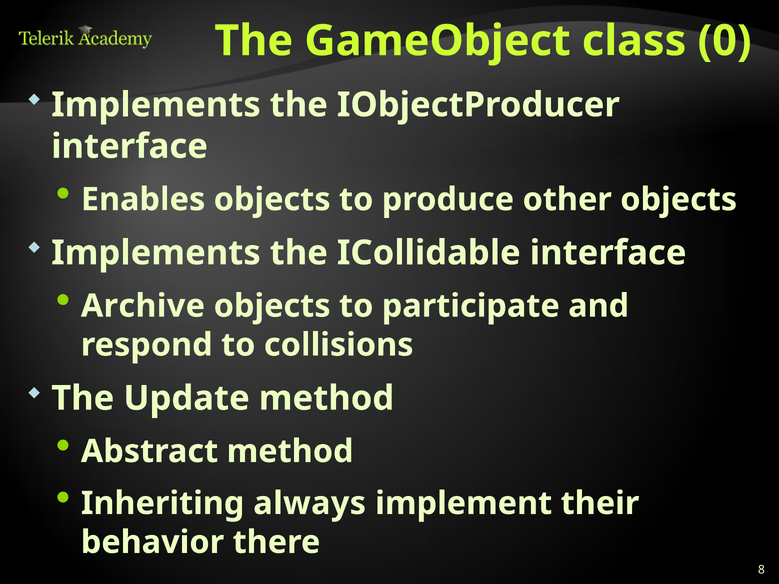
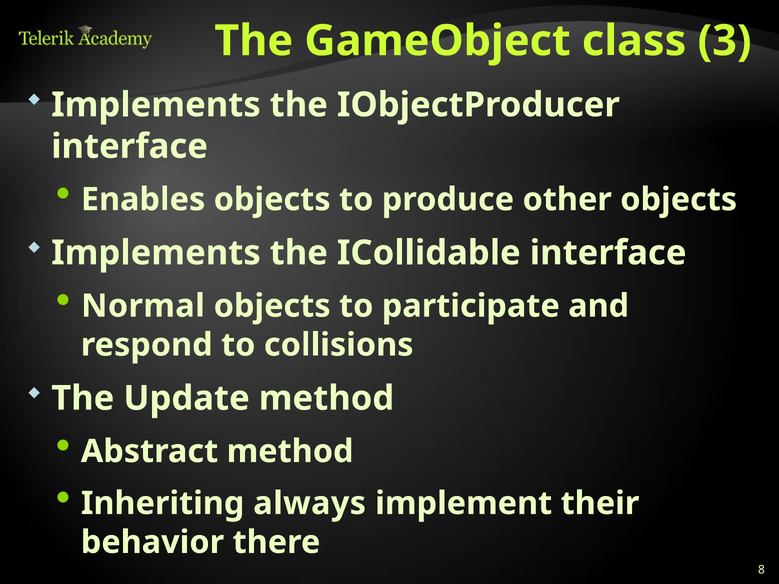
0: 0 -> 3 (725, 41)
Archive: Archive -> Normal (143, 306)
